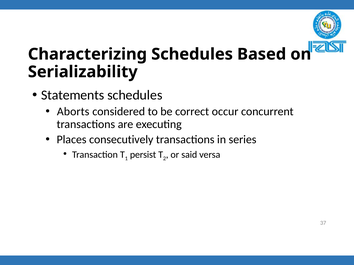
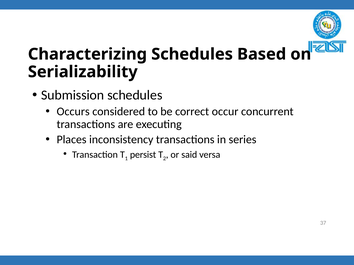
Statements: Statements -> Submission (73, 95)
Aborts: Aborts -> Occurs (73, 112)
consecutively: consecutively -> inconsistency (121, 140)
